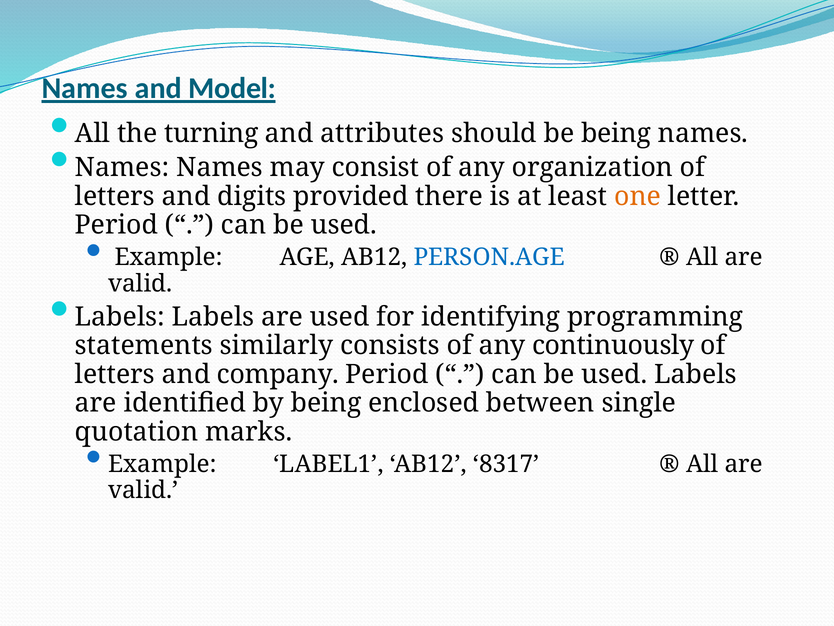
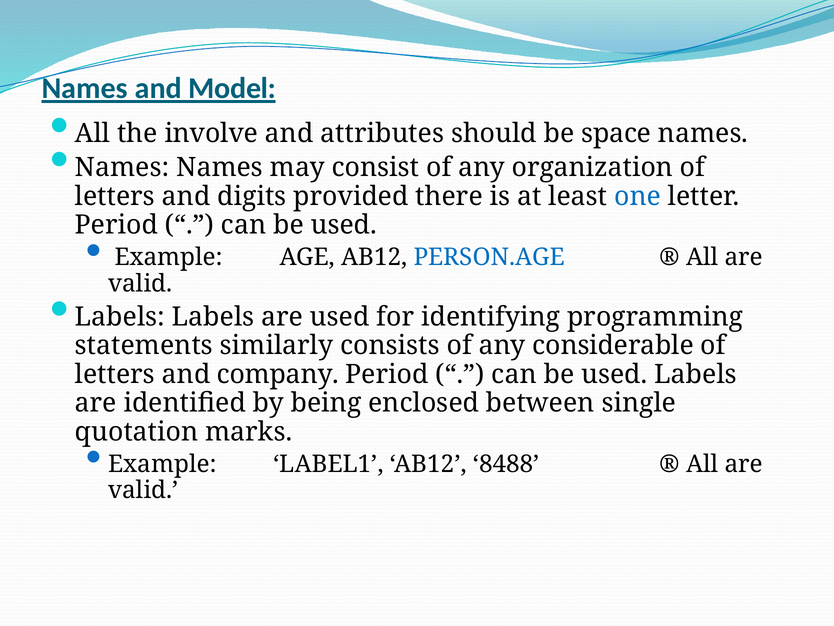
turning: turning -> involve (211, 133)
be being: being -> space (616, 133)
one colour: orange -> blue (638, 196)
continuously: continuously -> considerable (613, 345)
8317: 8317 -> 8488 (506, 464)
